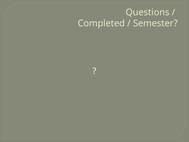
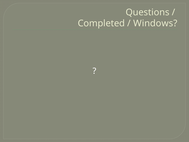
Semester: Semester -> Windows (155, 23)
